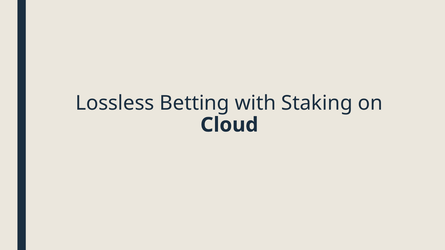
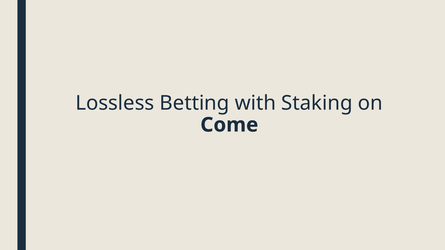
Cloud: Cloud -> Come (229, 125)
